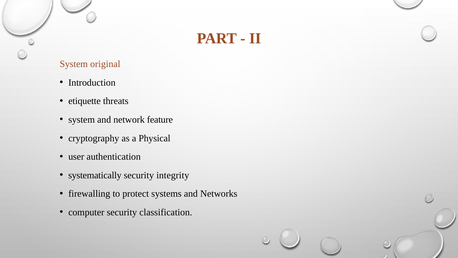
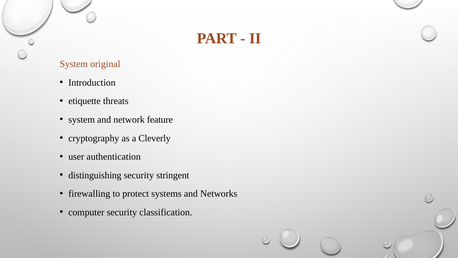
Physical: Physical -> Cleverly (155, 138)
systematically: systematically -> distinguishing (95, 175)
integrity: integrity -> stringent (173, 175)
